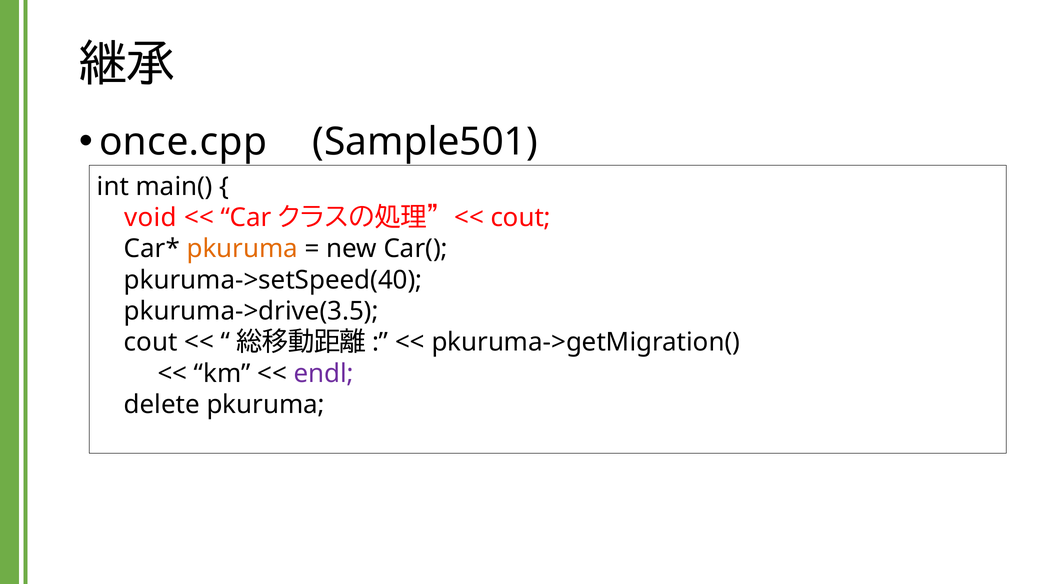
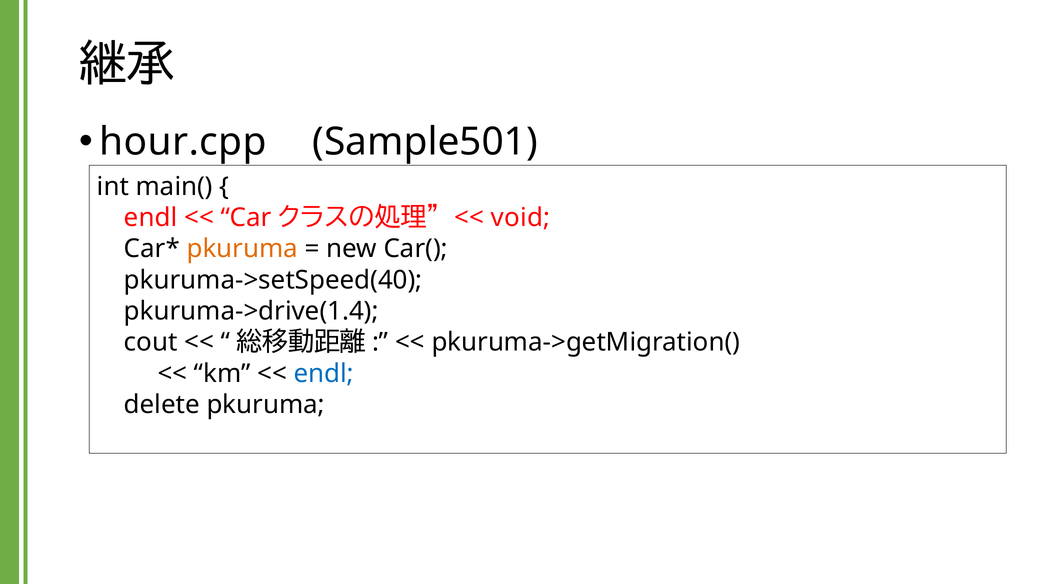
once.cpp: once.cpp -> hour.cpp (183, 142)
void: void -> endl (151, 218)
cout: cout -> void (521, 218)
pkuruma->drive(3.5: pkuruma->drive(3.5 -> pkuruma->drive(1.4 (251, 311)
endl colour: purple -> blue (324, 373)
